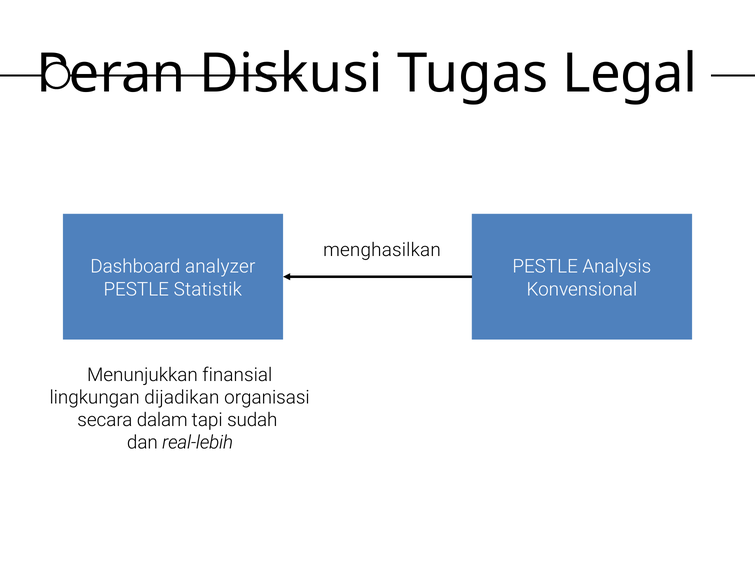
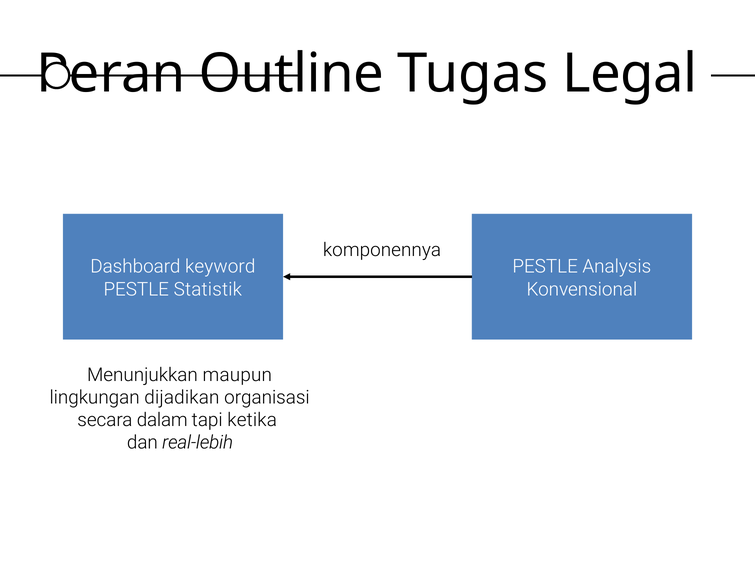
Diskusi: Diskusi -> Outline (291, 74)
menghasilkan: menghasilkan -> komponennya (382, 250)
analyzer: analyzer -> keyword (220, 267)
finansial: finansial -> maupun (237, 375)
sudah: sudah -> ketika (252, 420)
